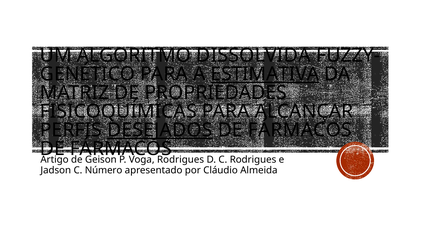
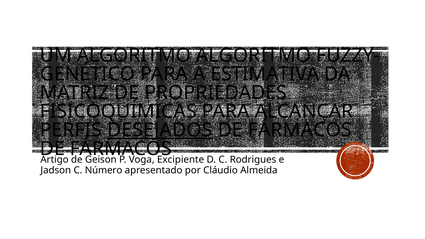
ALGORITMO DISSOLVIDA: DISSOLVIDA -> ALGORITMO (254, 55)
ESTIMATIVA underline: present -> none (265, 74)
Rodrigues: Rodrigues -> Excipiente (181, 160)
